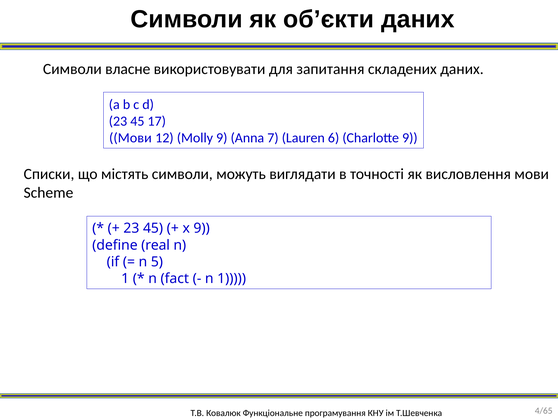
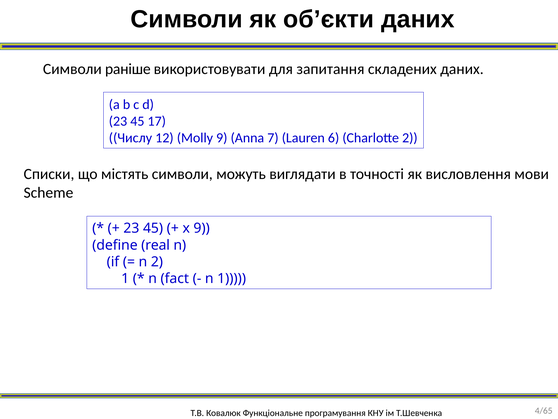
власне: власне -> раніше (128, 69)
Мови: Мови -> Числу (130, 138)
Charlotte 9: 9 -> 2 (410, 138)
n 5: 5 -> 2 (157, 262)
